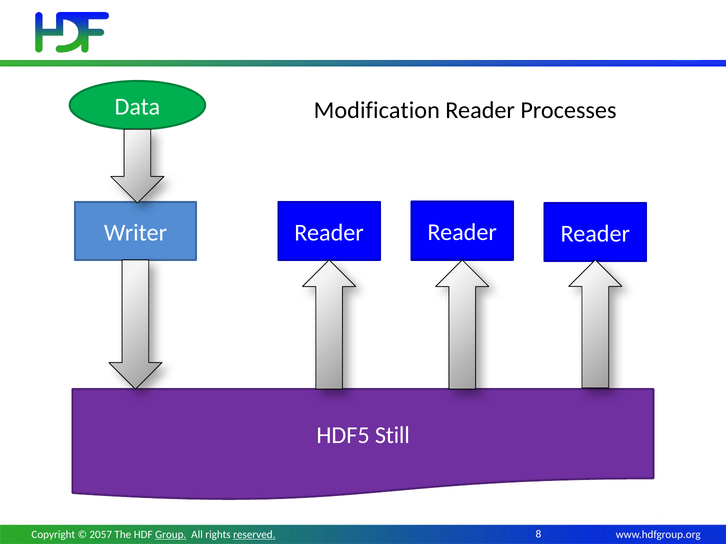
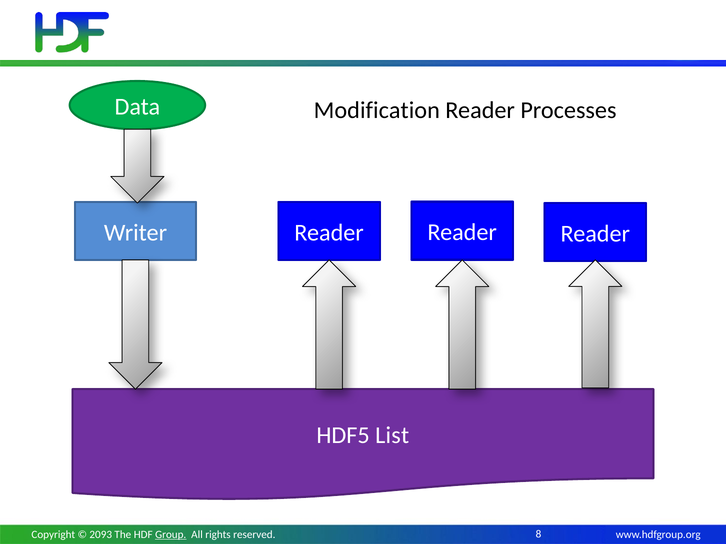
Still: Still -> List (392, 436)
2057: 2057 -> 2093 (101, 535)
reserved underline: present -> none (254, 535)
